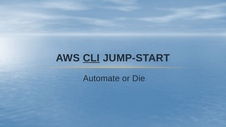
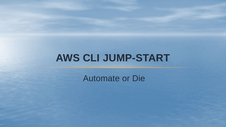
CLI underline: present -> none (91, 58)
